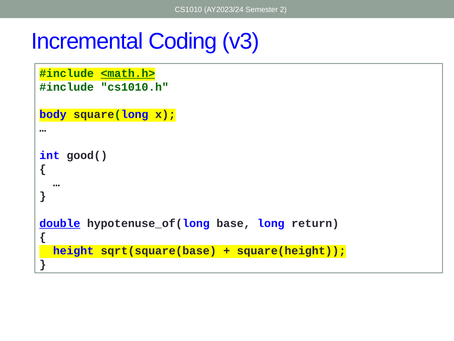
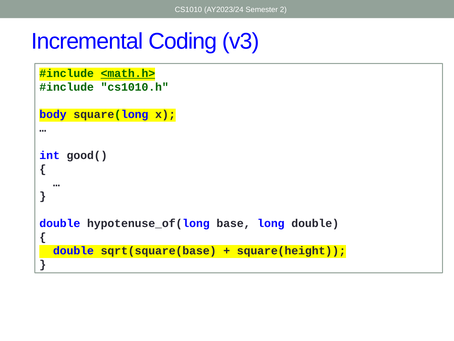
double underline: present -> none (60, 223)
long return: return -> double (315, 223)
height: height -> double (73, 250)
